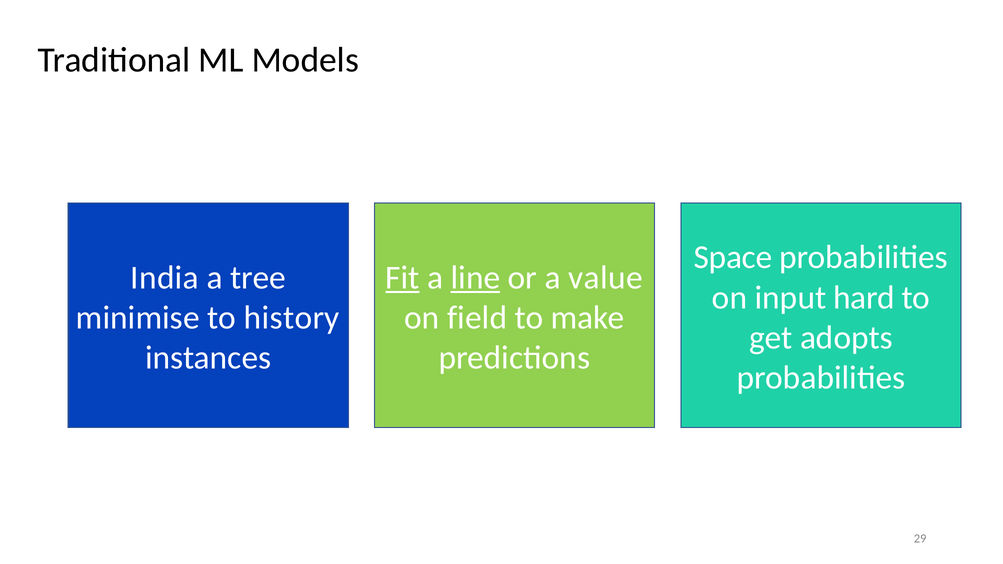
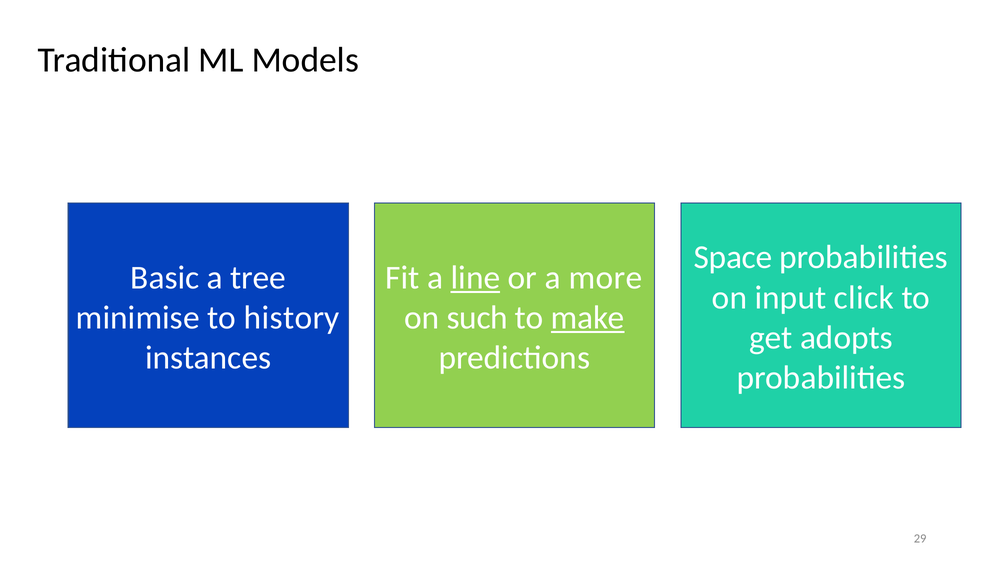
India: India -> Basic (165, 278)
Fit underline: present -> none (402, 278)
value: value -> more (606, 278)
hard: hard -> click (864, 298)
field: field -> such (477, 318)
make underline: none -> present (588, 318)
